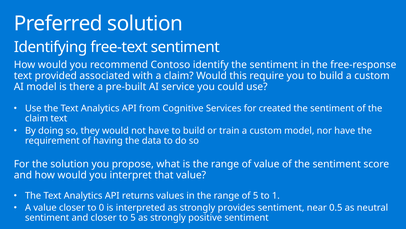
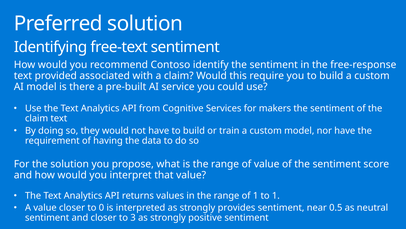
created: created -> makers (275, 108)
of 5: 5 -> 1 (256, 195)
to 5: 5 -> 3 (133, 217)
